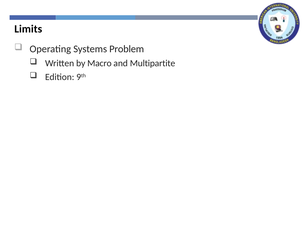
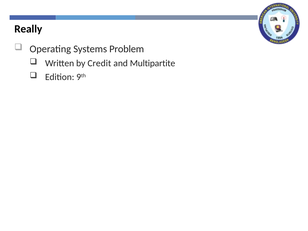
Limits: Limits -> Really (28, 29)
Macro: Macro -> Credit (99, 63)
